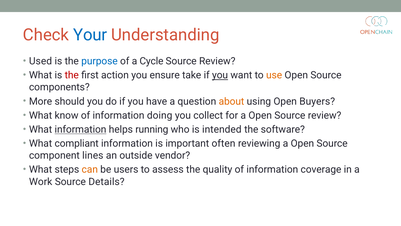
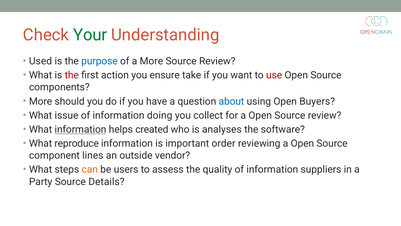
Your colour: blue -> green (90, 35)
a Cycle: Cycle -> More (151, 61)
you underline: present -> none (220, 75)
use colour: orange -> red (274, 75)
about colour: orange -> blue (231, 101)
know: know -> issue (67, 115)
running: running -> created (152, 129)
intended: intended -> analyses (222, 129)
compliant: compliant -> reproduce (77, 143)
often: often -> order (224, 143)
coverage: coverage -> suppliers (321, 169)
Work: Work -> Party (41, 181)
